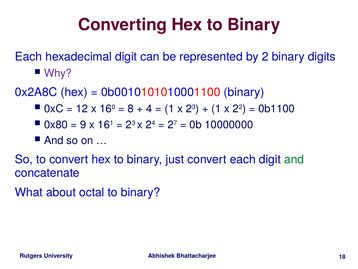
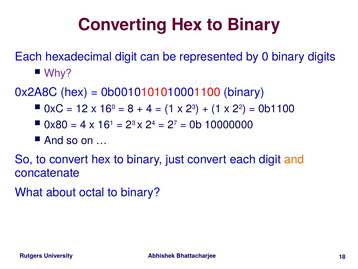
2: 2 -> 0 (265, 56)
9: 9 -> 4 (83, 124)
and colour: green -> orange (294, 159)
